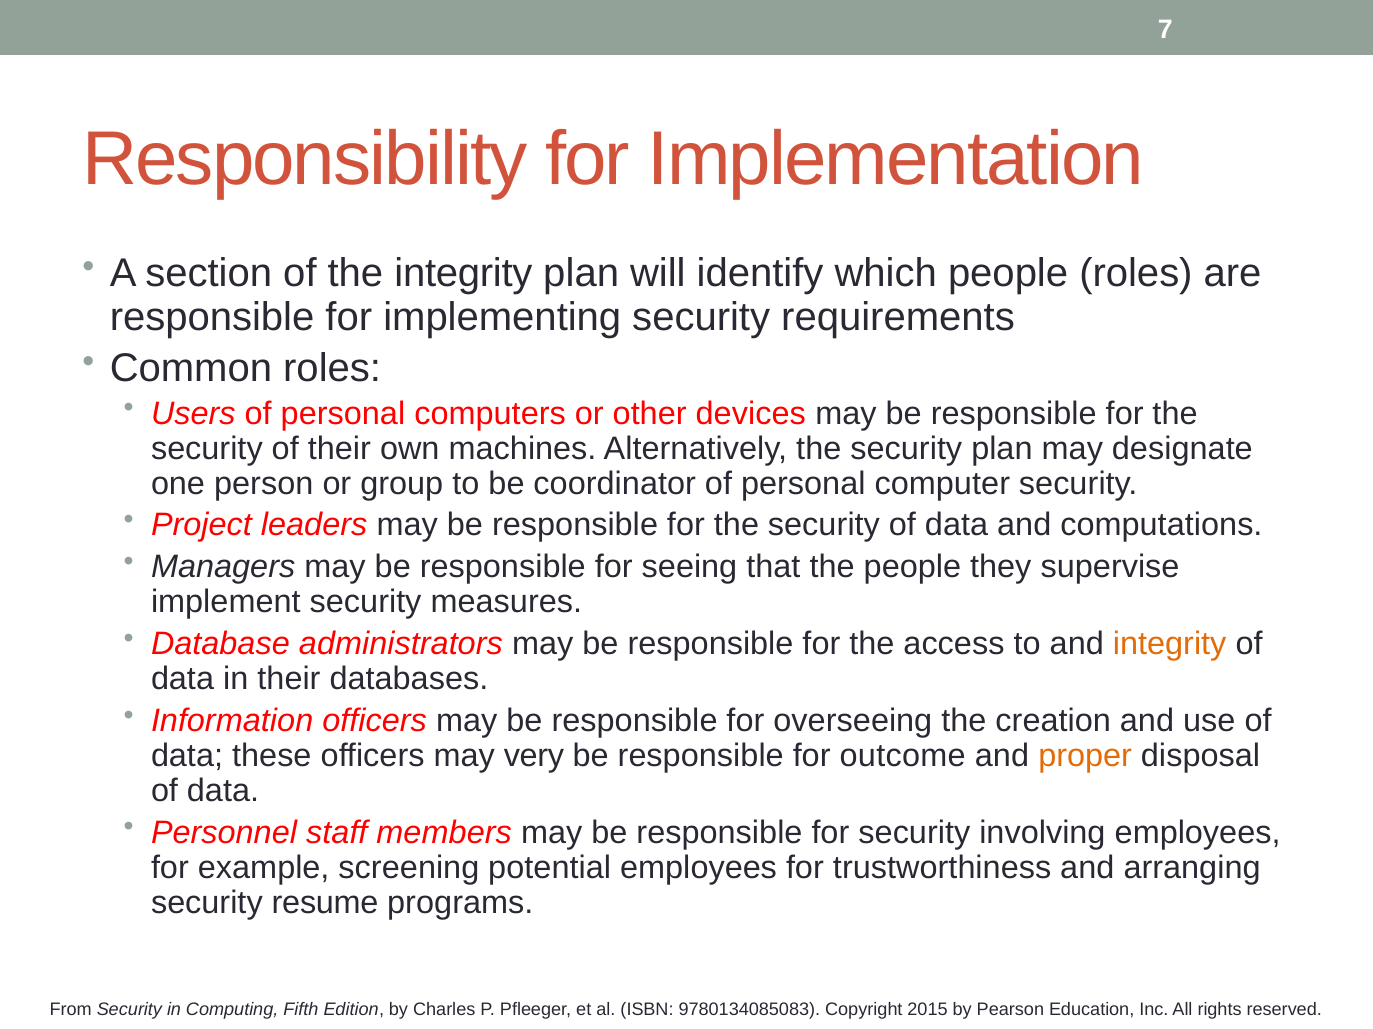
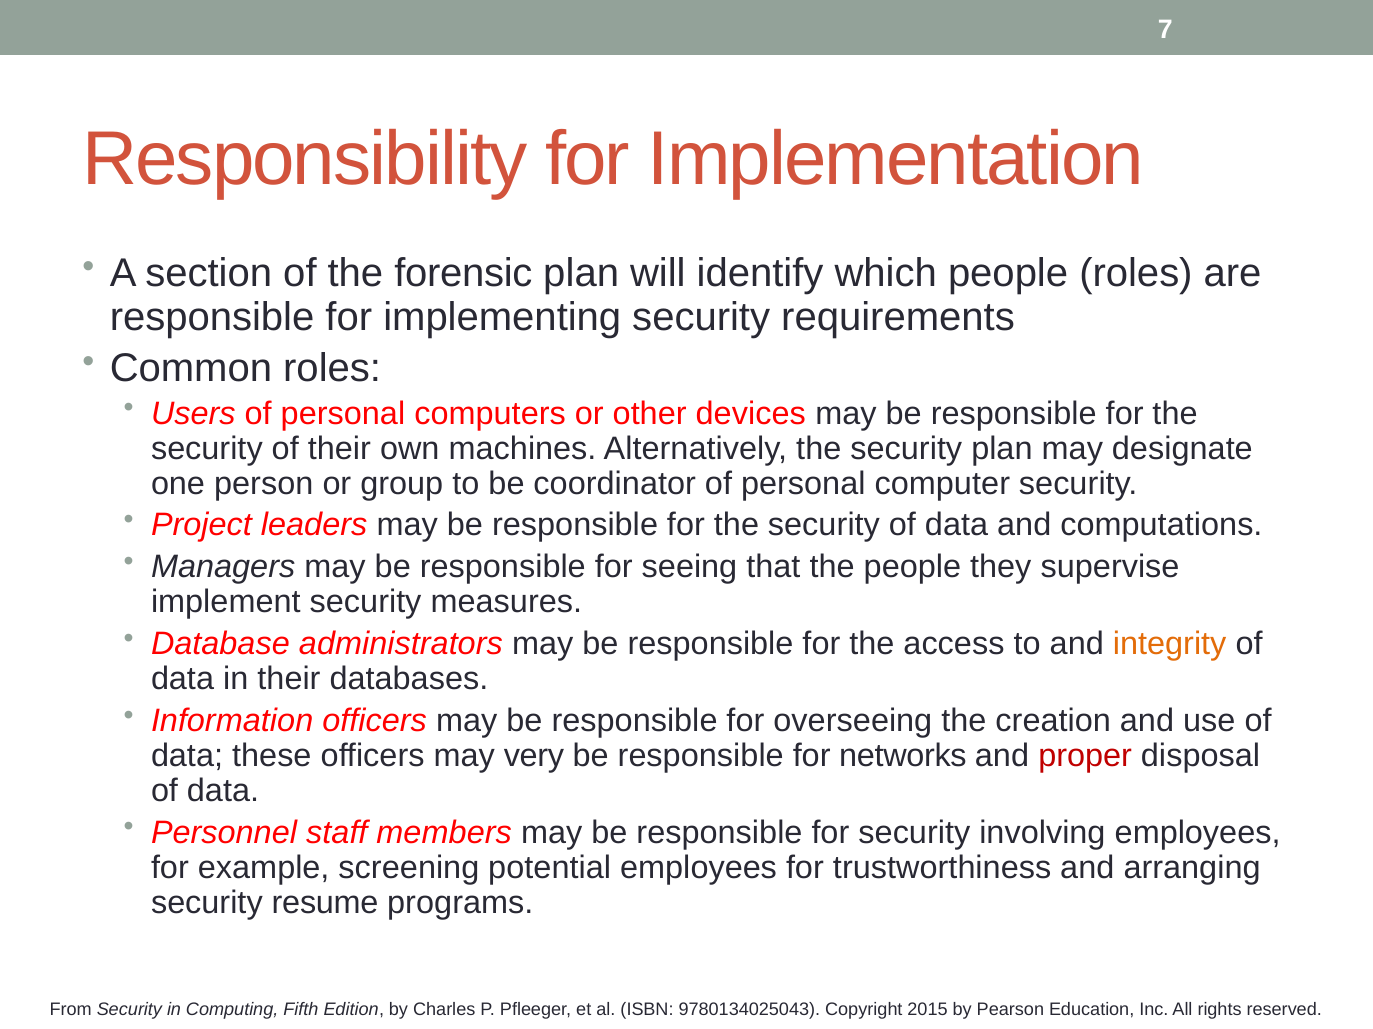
the integrity: integrity -> forensic (463, 274)
outcome: outcome -> networks (903, 756)
proper colour: orange -> red (1085, 756)
9780134085083: 9780134085083 -> 9780134025043 (749, 1010)
